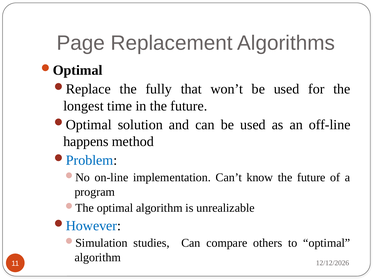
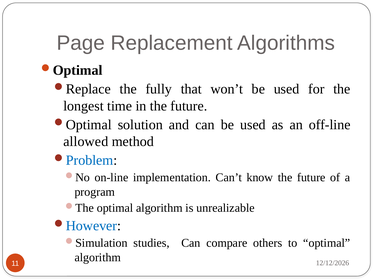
happens: happens -> allowed (86, 141)
